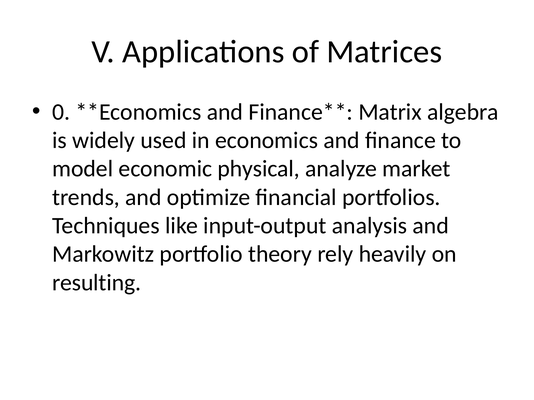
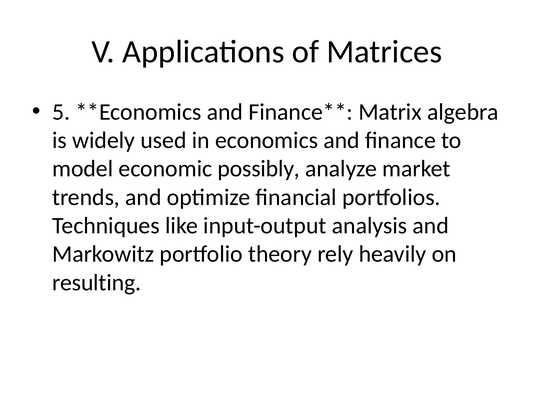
0: 0 -> 5 (61, 112)
physical: physical -> possibly (259, 169)
